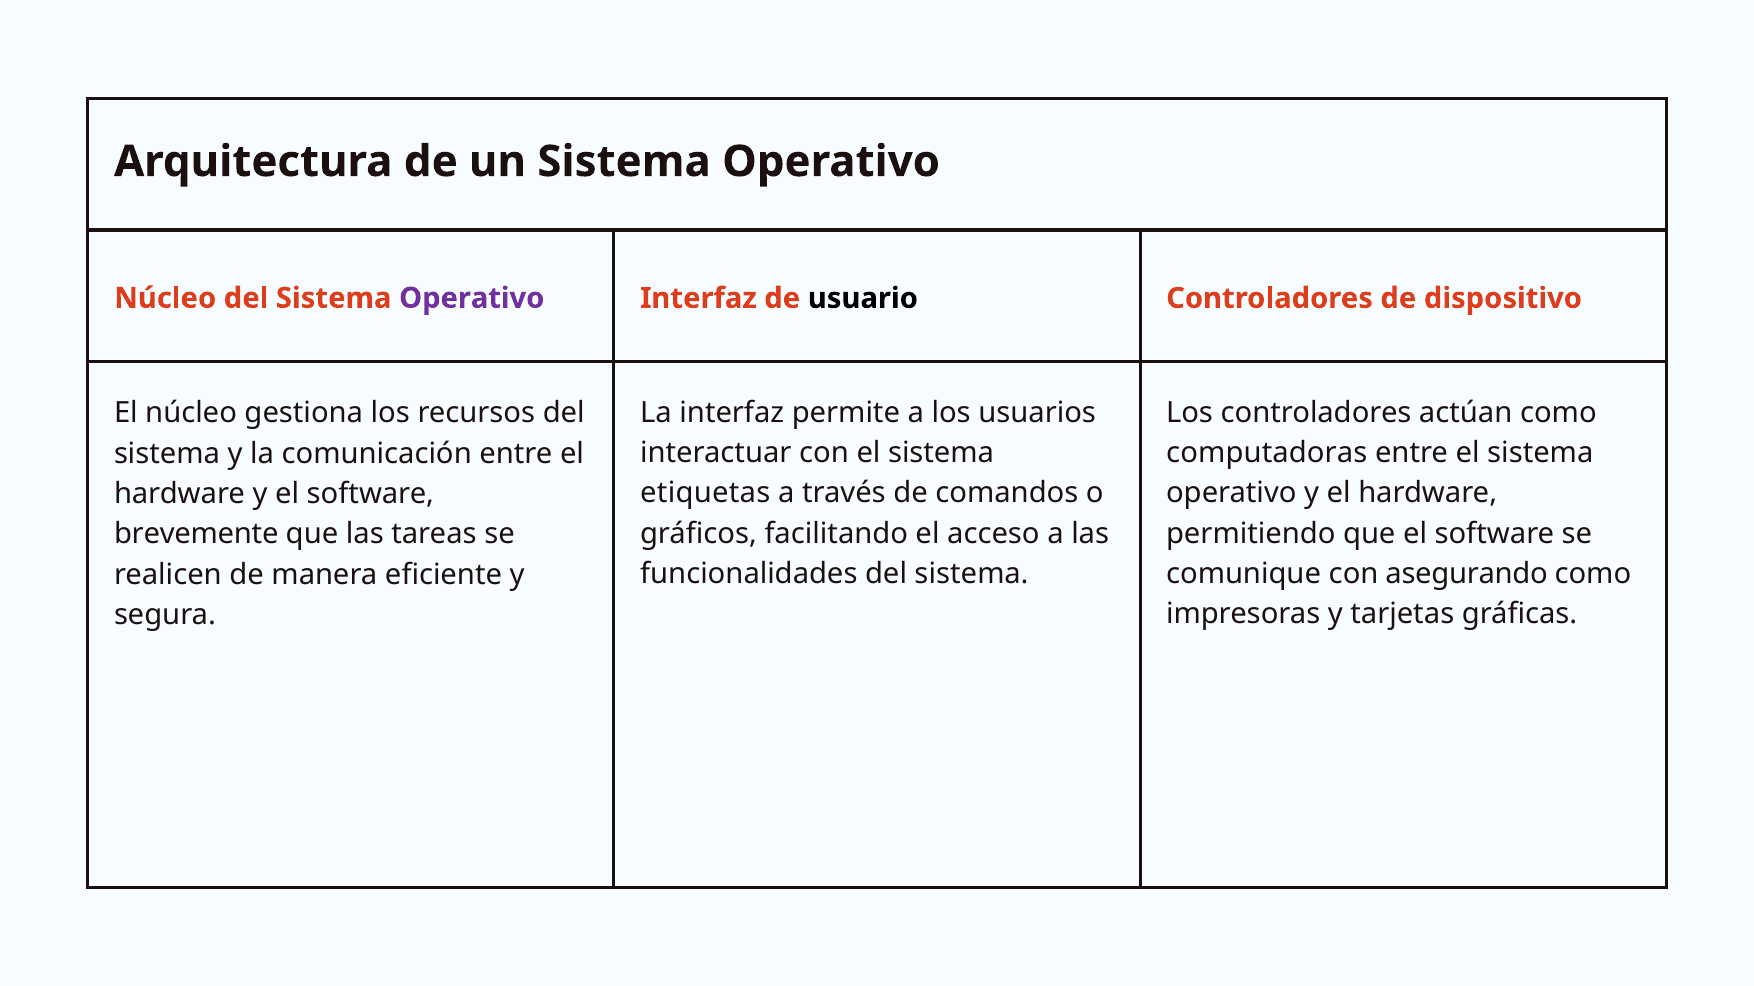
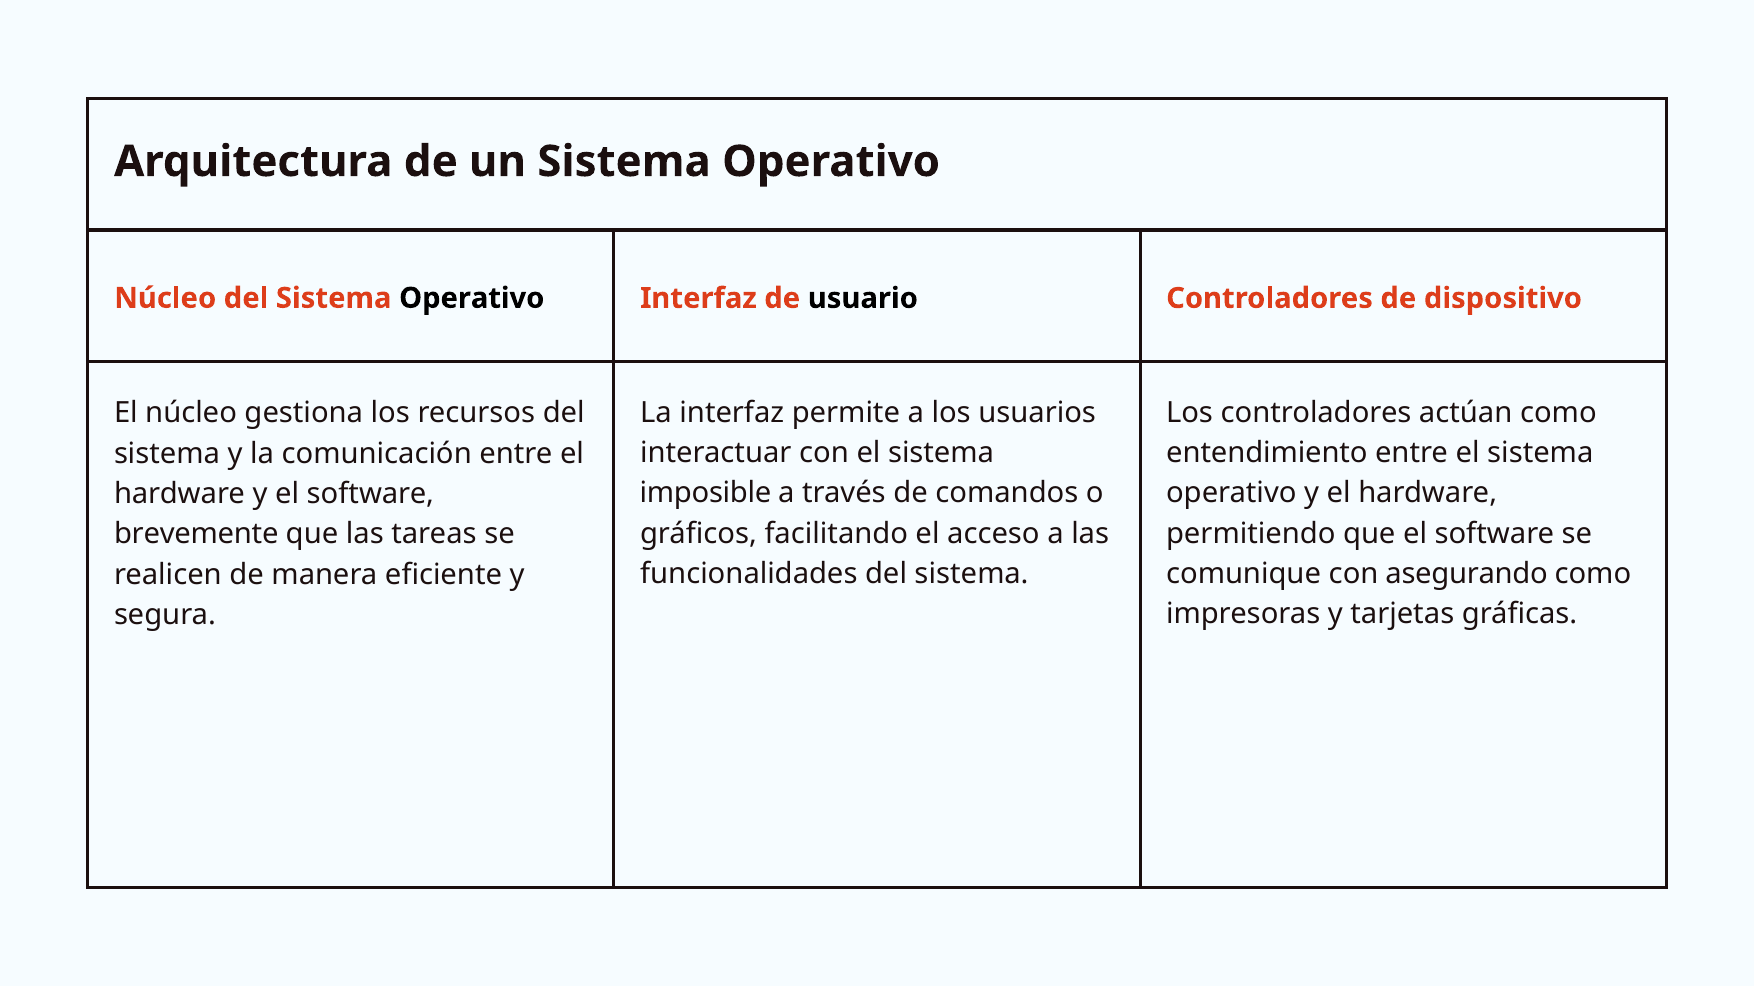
Operativo colour: purple -> black (472, 298)
computadoras: computadoras -> entendimiento (1267, 453)
etiquetas: etiquetas -> imposible (706, 494)
